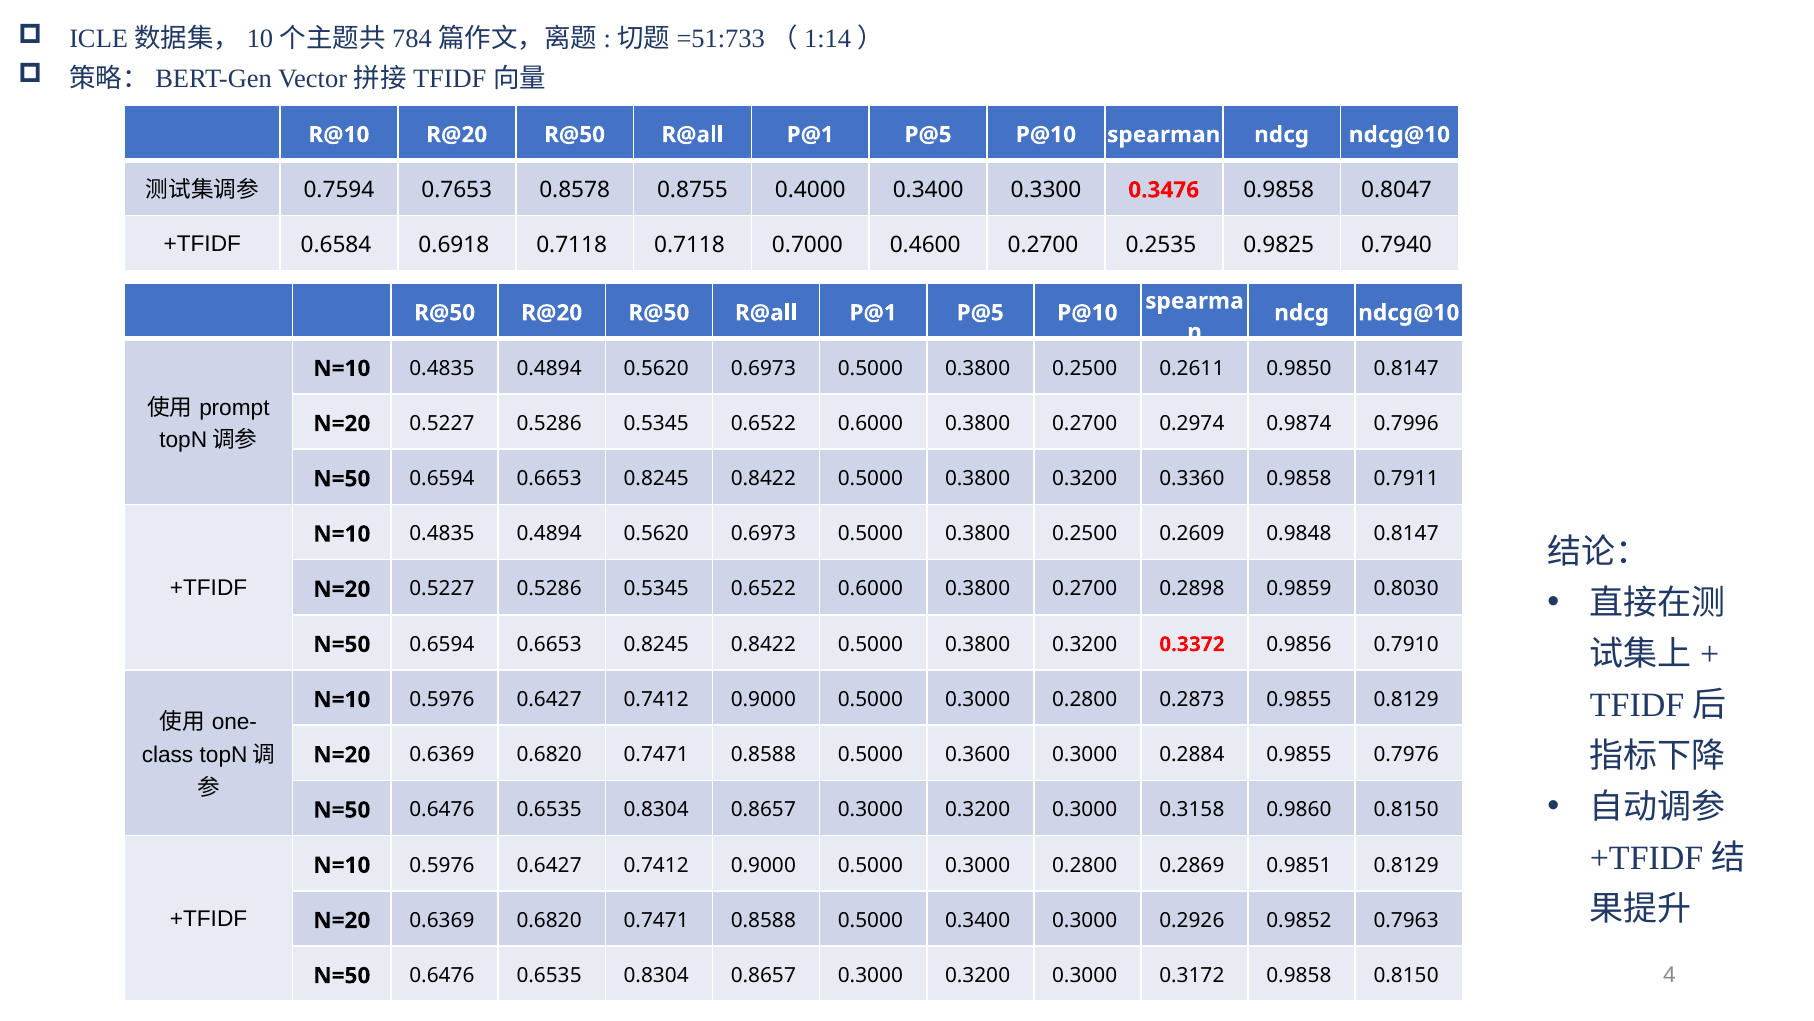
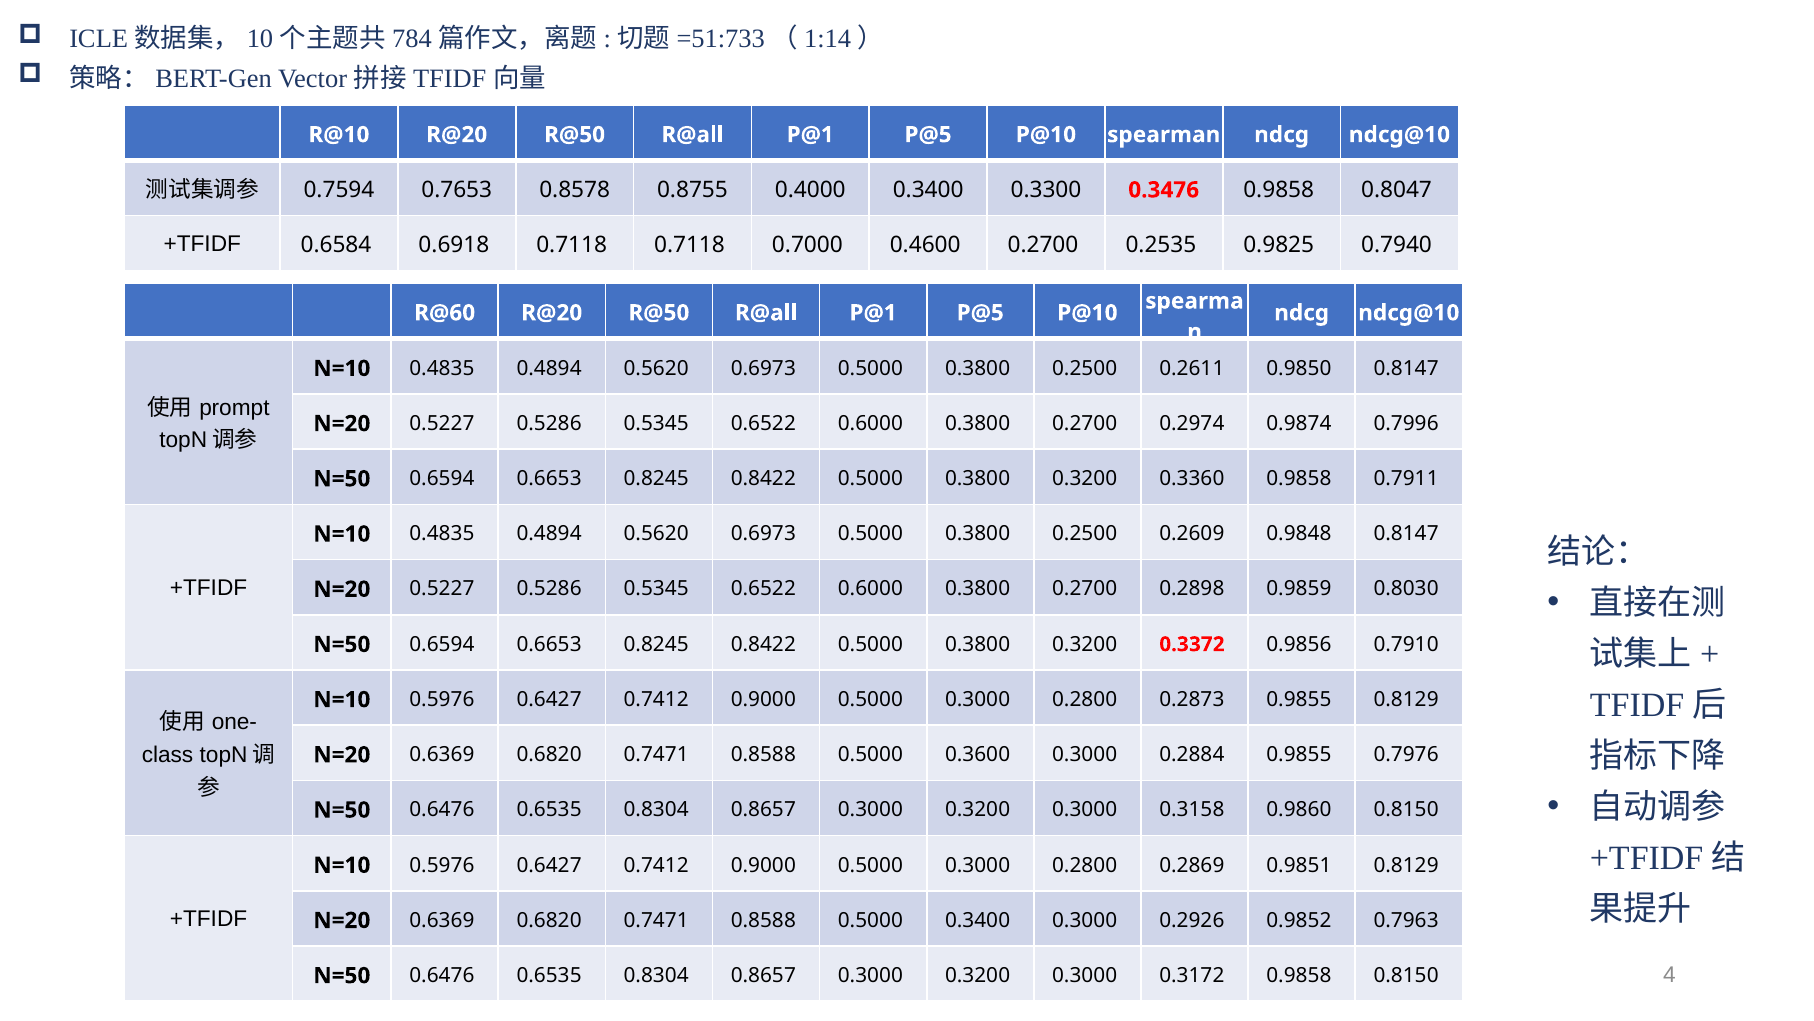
R@50: R@50 -> R@60 (445, 313)
